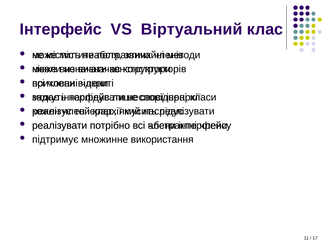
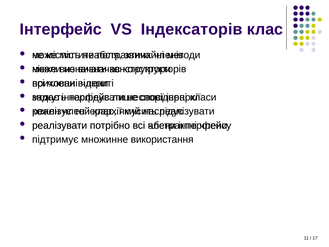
Віртуальний: Віртуальний -> Індексаторів (192, 29)
